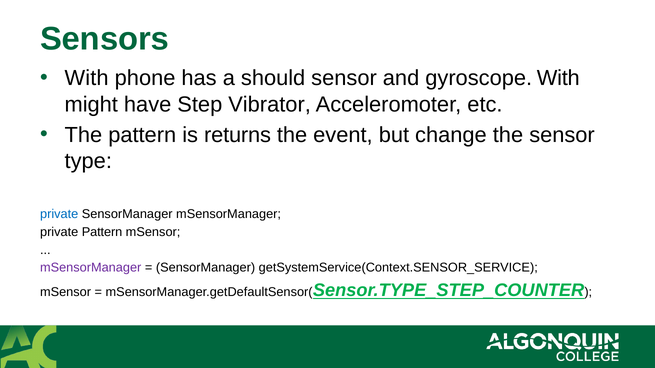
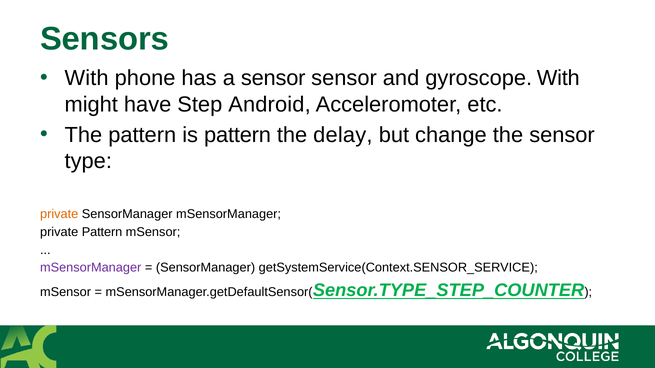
a should: should -> sensor (273, 78)
Vibrator: Vibrator -> Android (270, 105)
is returns: returns -> pattern (238, 135)
event: event -> delay (343, 135)
private colour: blue -> orange (59, 214)
